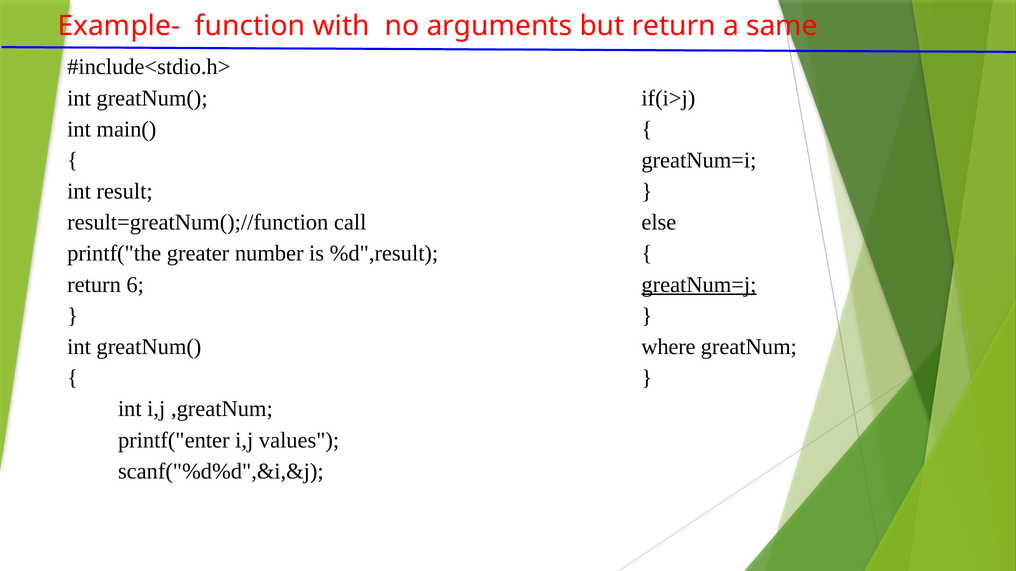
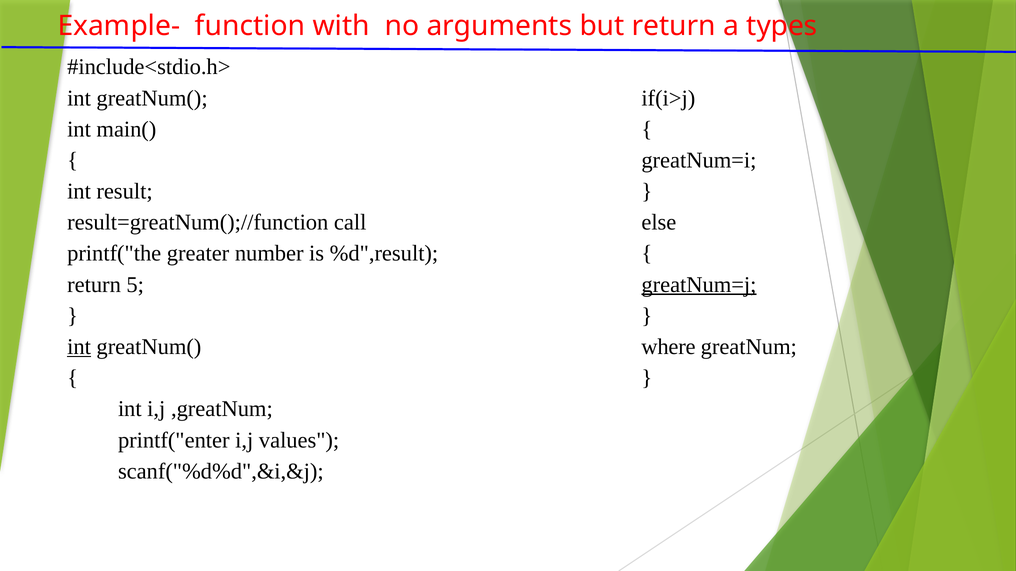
same: same -> types (782, 26)
6: 6 -> 5 (135, 285)
int underline: none -> present (79, 347)
